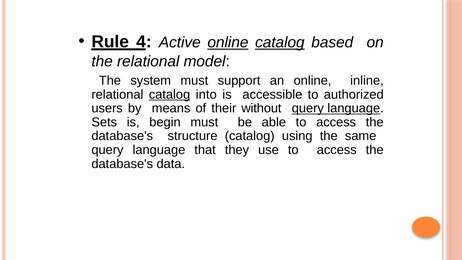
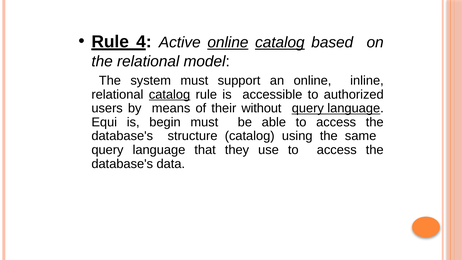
catalog into: into -> rule (206, 94)
Sets: Sets -> Equi (104, 122)
